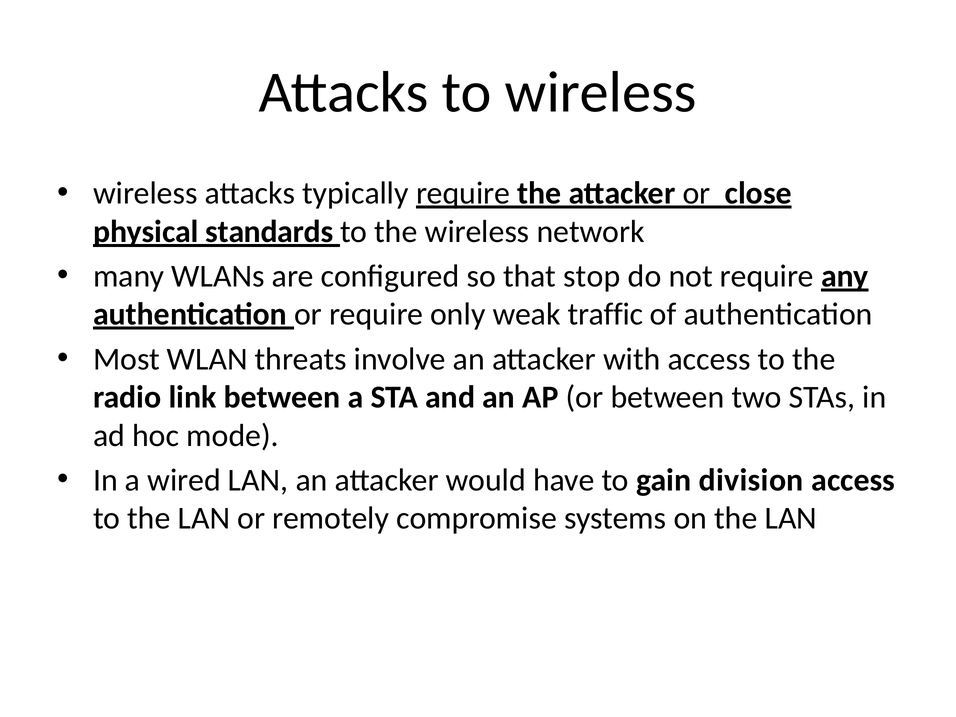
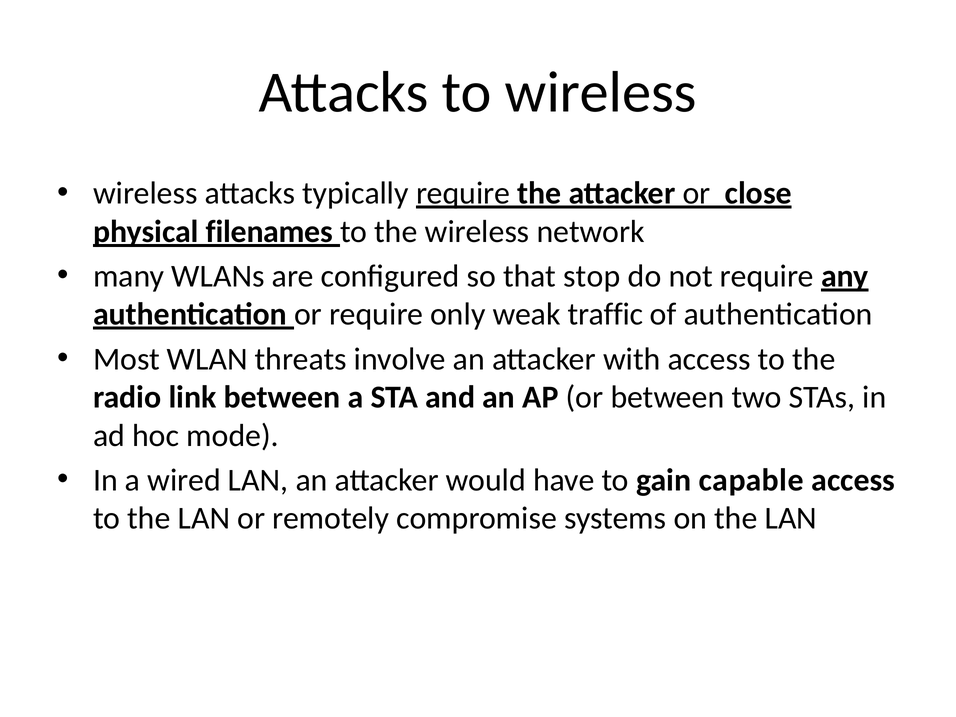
standards: standards -> filenames (269, 232)
division: division -> capable (751, 480)
